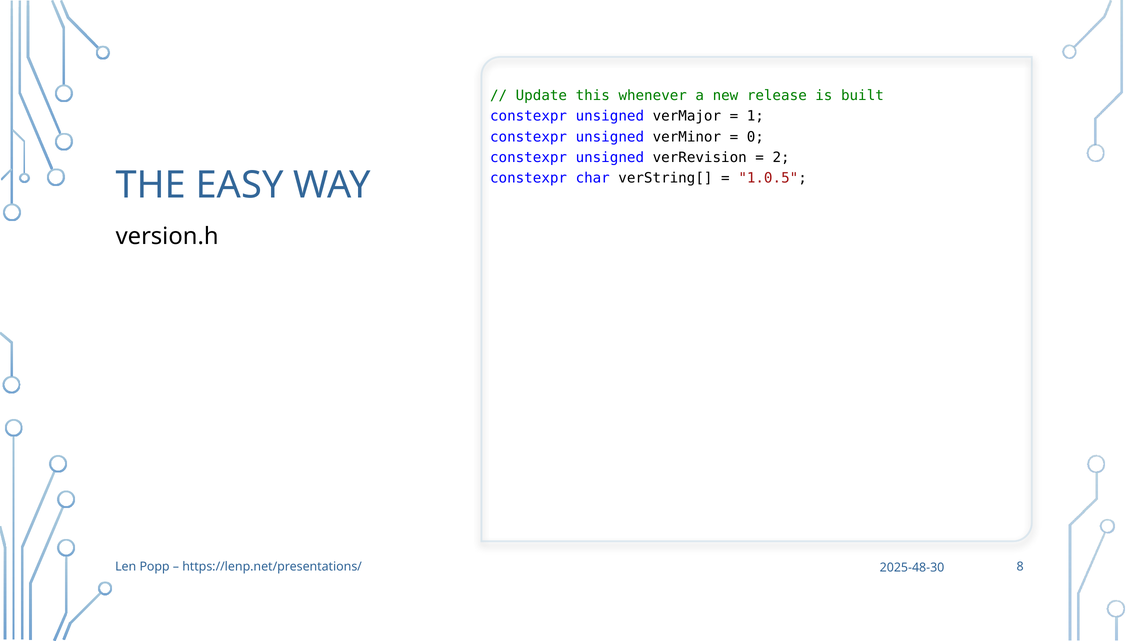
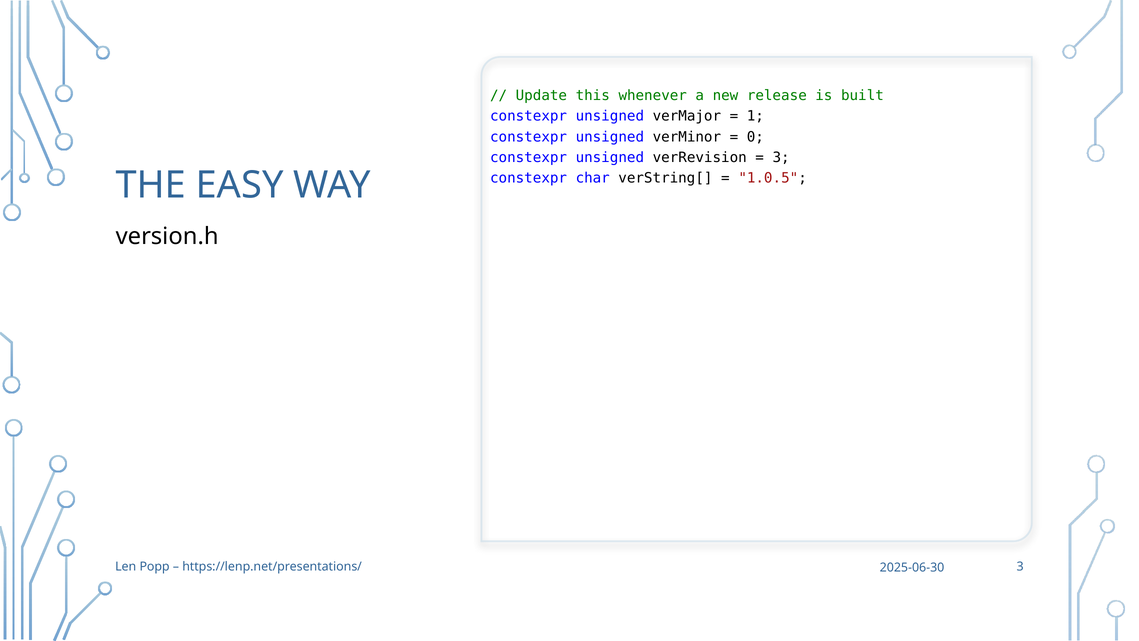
2: 2 -> 3 (781, 157)
https://lenp.net/presentations/ 8: 8 -> 3 (1020, 567)
2025-48-30: 2025-48-30 -> 2025-06-30 (912, 567)
